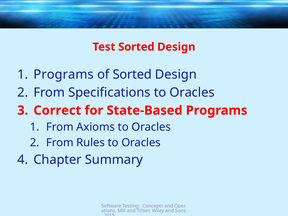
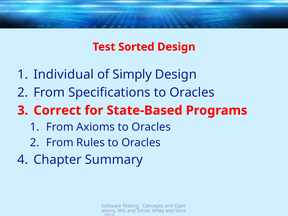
Programs: Programs -> Individual (64, 75)
of Sorted: Sorted -> Simply (132, 75)
